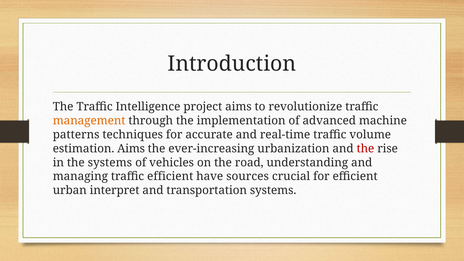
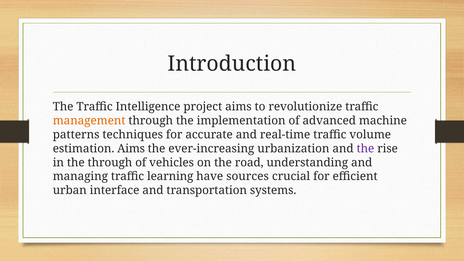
the colour: red -> purple (365, 149)
the systems: systems -> through (110, 163)
traffic efficient: efficient -> learning (170, 176)
interpret: interpret -> interface (115, 190)
